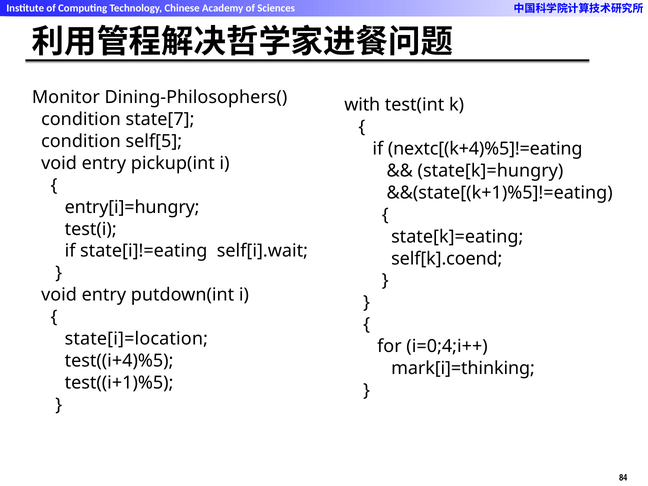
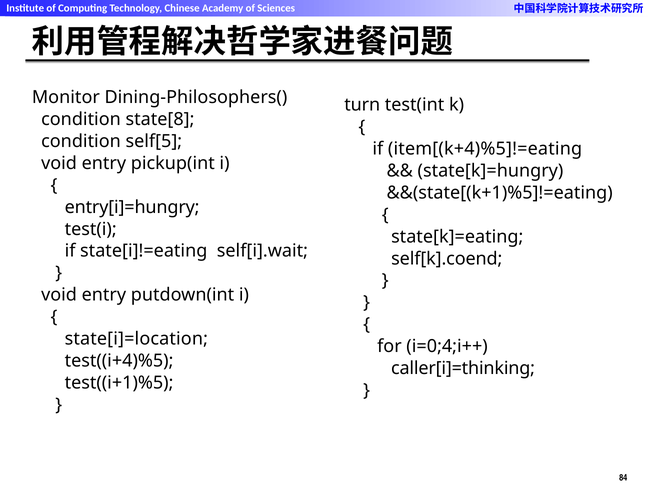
with: with -> turn (362, 105)
state[7: state[7 -> state[8 (160, 119)
nextc[(k+4)%5]!=eating: nextc[(k+4)%5]!=eating -> item[(k+4)%5]!=eating (485, 149)
mark[i]=thinking: mark[i]=thinking -> caller[i]=thinking (463, 368)
